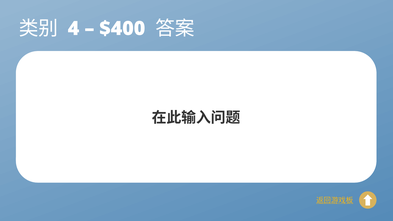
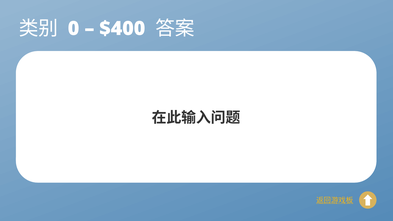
4: 4 -> 0 (74, 29)
